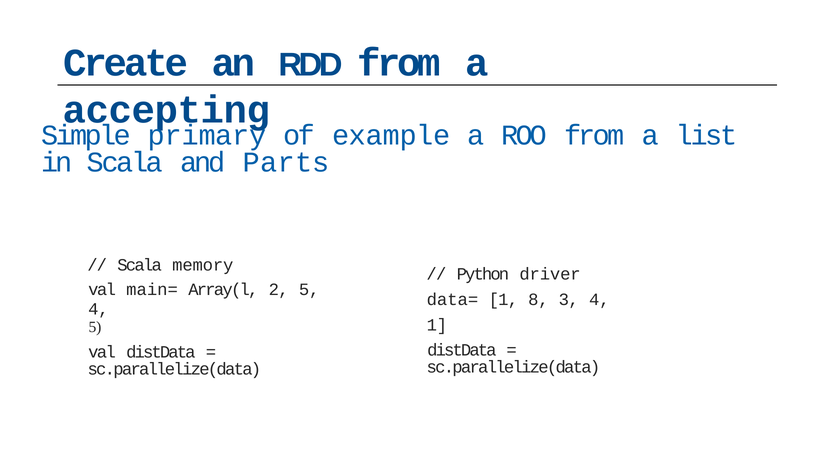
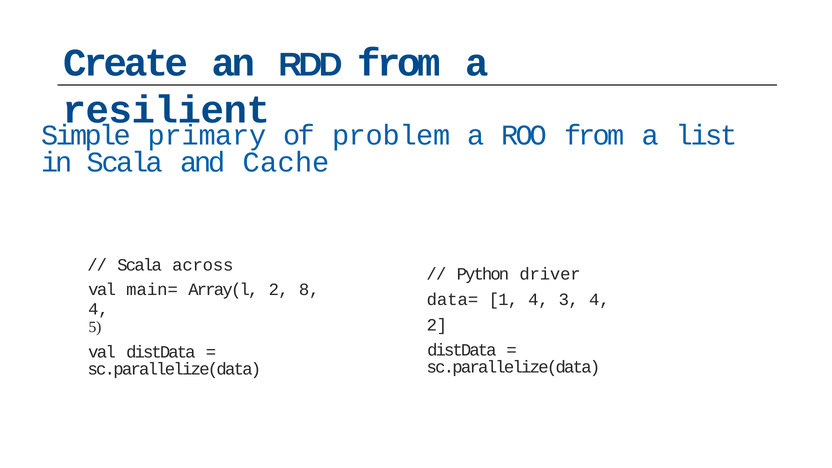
accepting: accepting -> resilient (166, 110)
example: example -> problem (391, 135)
Parts: Parts -> Cache (286, 162)
memory: memory -> across (203, 265)
2 5: 5 -> 8 (309, 290)
1 8: 8 -> 4 (538, 299)
1: 1 -> 2 (437, 325)
